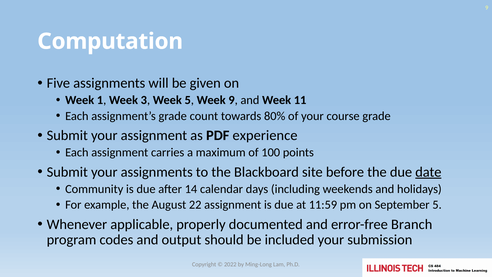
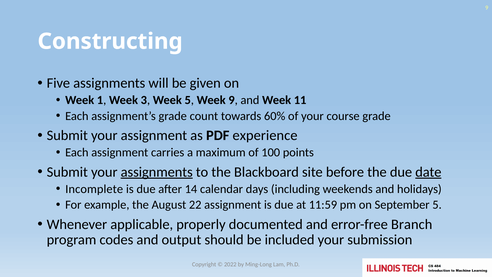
Computation: Computation -> Constructing (110, 41)
80%: 80% -> 60% (275, 116)
assignments underline: none -> present (157, 172)
Community: Community -> Incomplete (94, 189)
